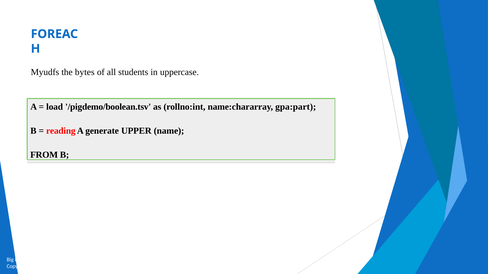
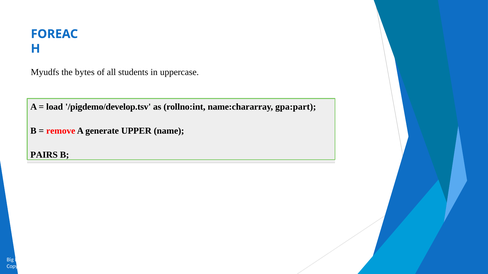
/pigdemo/boolean.tsv: /pigdemo/boolean.tsv -> /pigdemo/develop.tsv (108, 107)
reading: reading -> remove (61, 131)
FROM: FROM -> PAIRS (44, 155)
